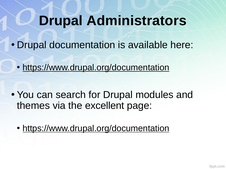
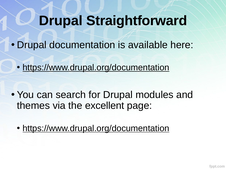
Administrators: Administrators -> Straightforward (137, 21)
